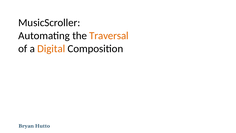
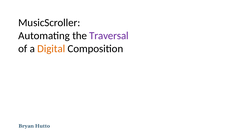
Traversal colour: orange -> purple (109, 36)
